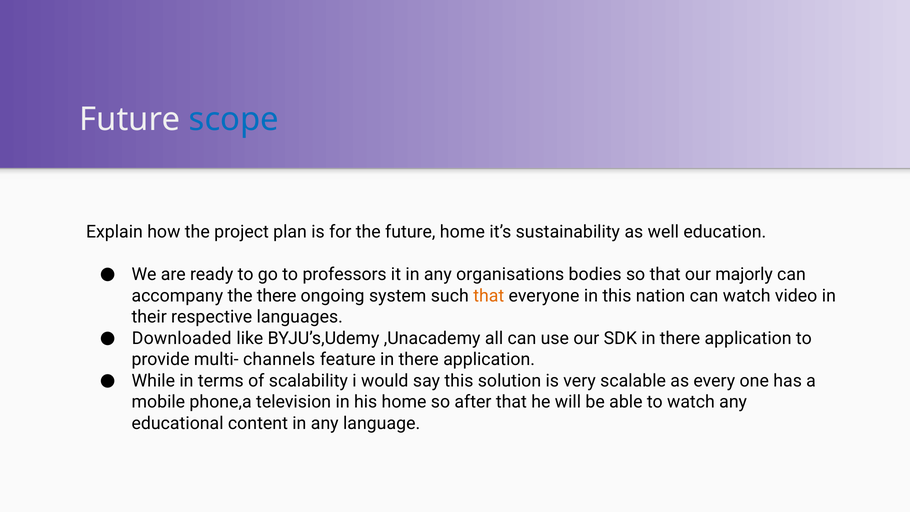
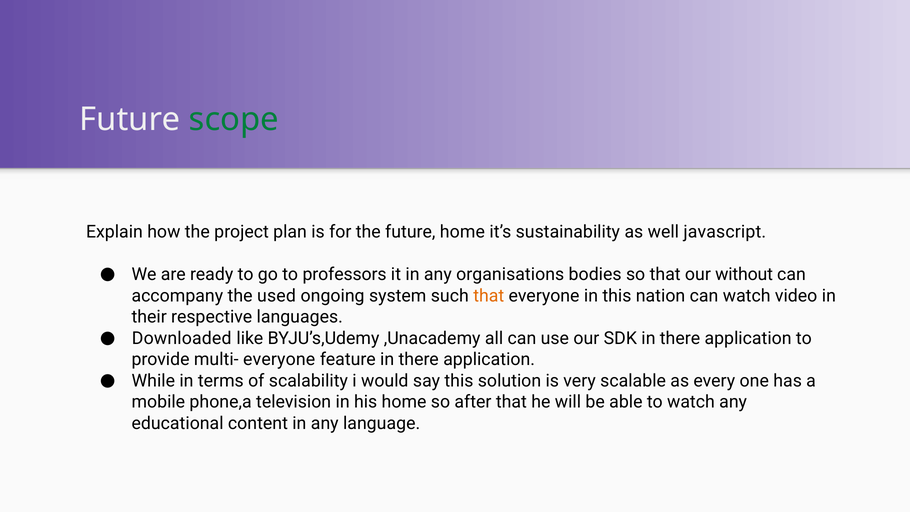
scope colour: blue -> green (234, 119)
education: education -> javascript (725, 232)
majorly: majorly -> without (744, 274)
the there: there -> used (276, 296)
multi- channels: channels -> everyone (279, 359)
